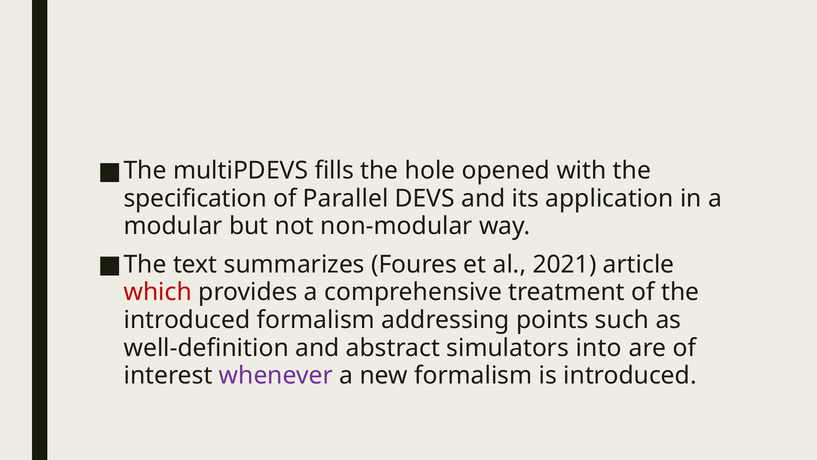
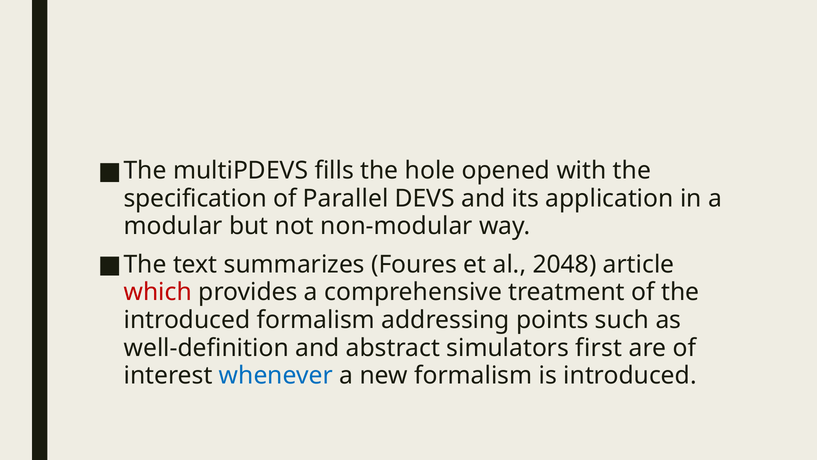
2021: 2021 -> 2048 (565, 264)
into: into -> first (599, 348)
whenever colour: purple -> blue (276, 375)
